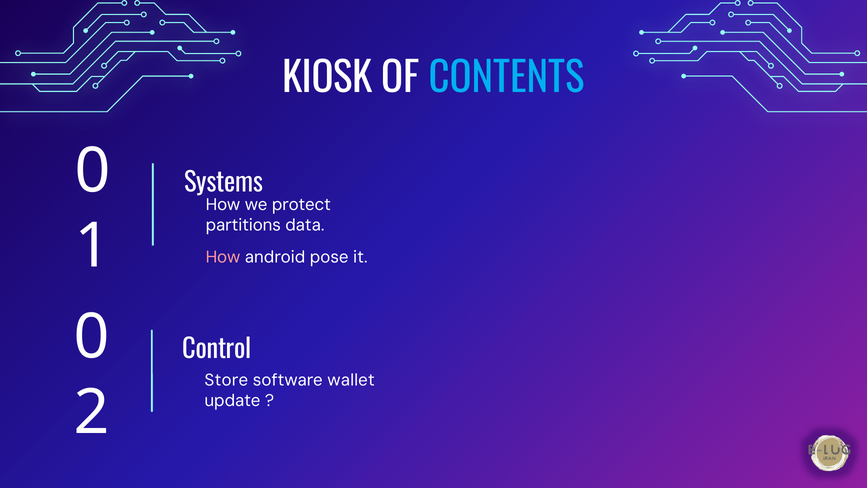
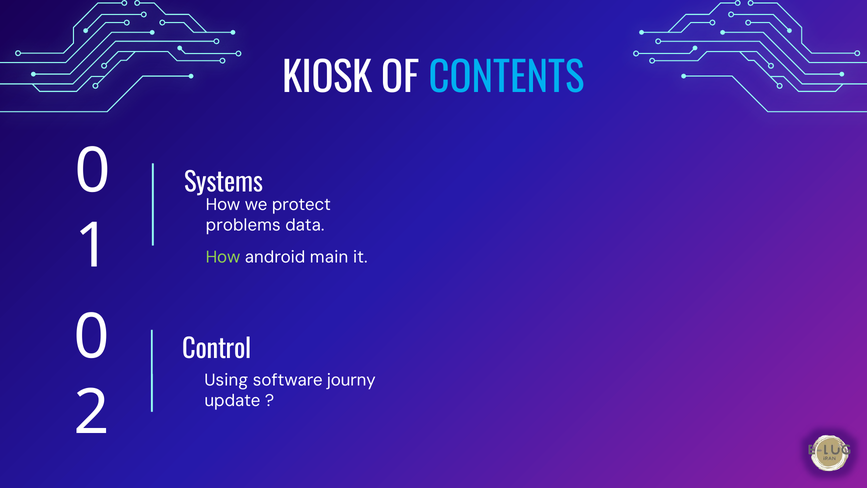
partitions: partitions -> problems (243, 225)
How colour: pink -> light green (223, 257)
pose: pose -> main (329, 257)
Store: Store -> Using (226, 380)
wallet: wallet -> journy (351, 380)
